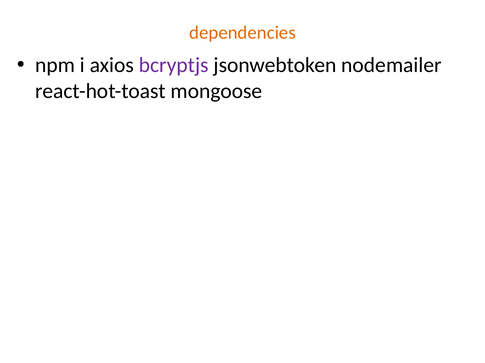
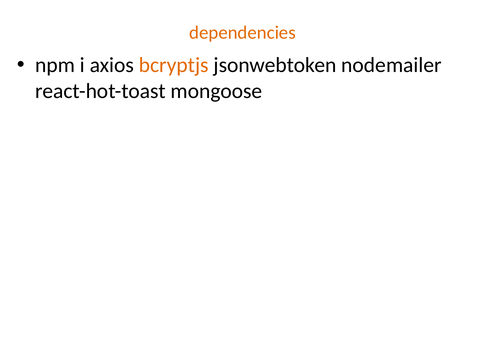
bcryptjs colour: purple -> orange (174, 65)
